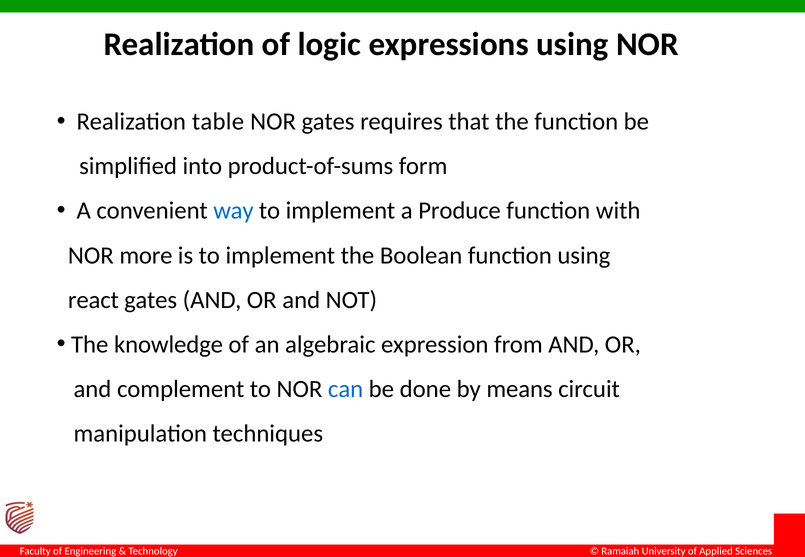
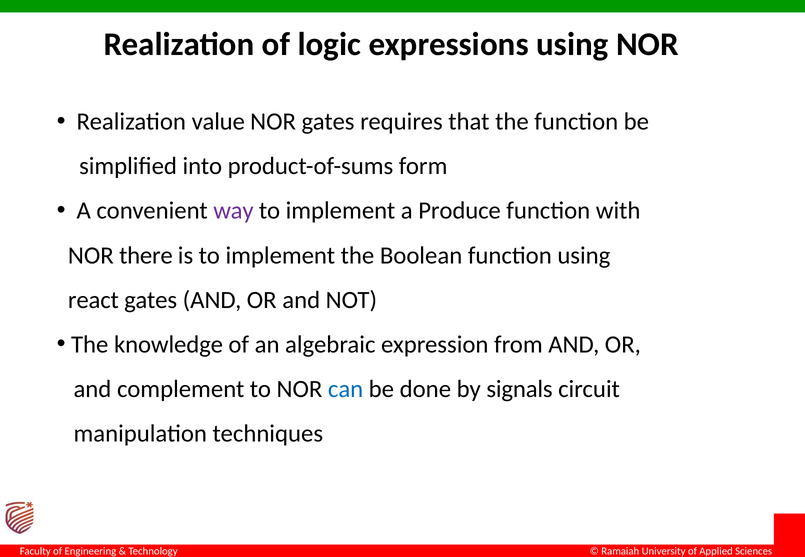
table: table -> value (218, 122)
way colour: blue -> purple (233, 211)
more: more -> there (146, 256)
means: means -> signals (520, 389)
